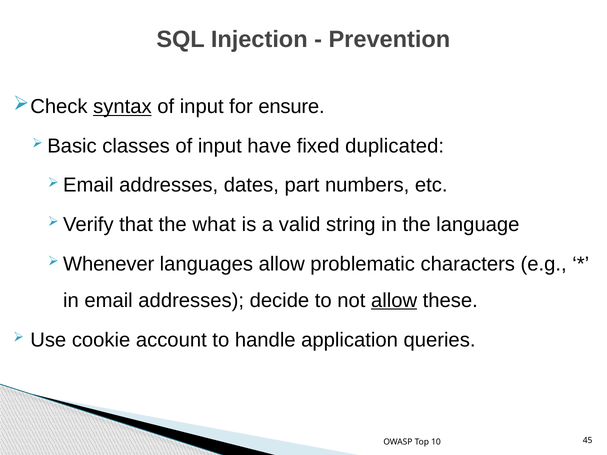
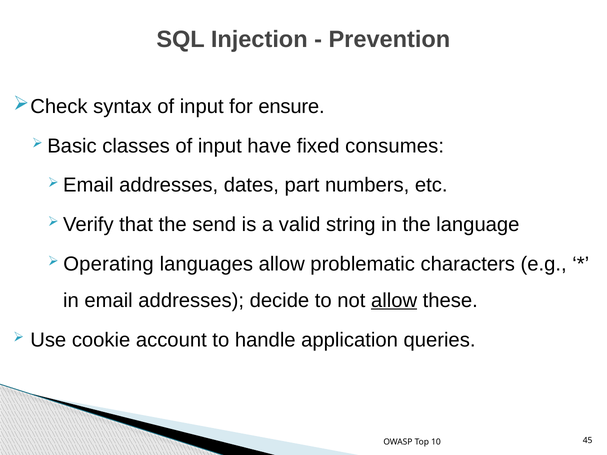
syntax underline: present -> none (122, 107)
duplicated: duplicated -> consumes (395, 146)
what: what -> send (214, 225)
Whenever: Whenever -> Operating (109, 264)
